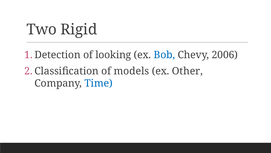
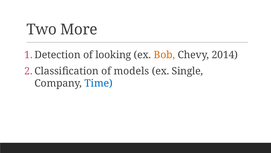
Rigid: Rigid -> More (79, 29)
Bob colour: blue -> orange (164, 55)
2006: 2006 -> 2014 (225, 55)
Other: Other -> Single (187, 71)
